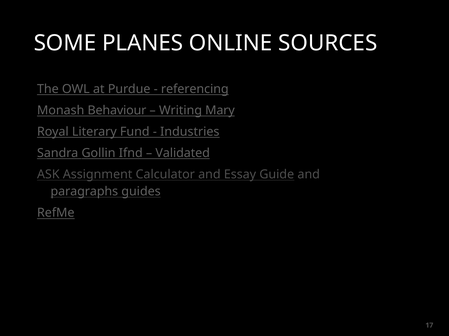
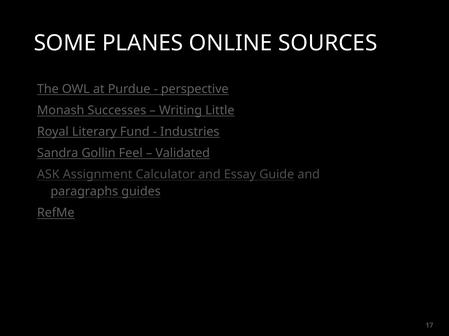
referencing: referencing -> perspective (195, 89)
Behaviour: Behaviour -> Successes (117, 111)
Mary: Mary -> Little (220, 111)
Ifnd: Ifnd -> Feel (131, 153)
